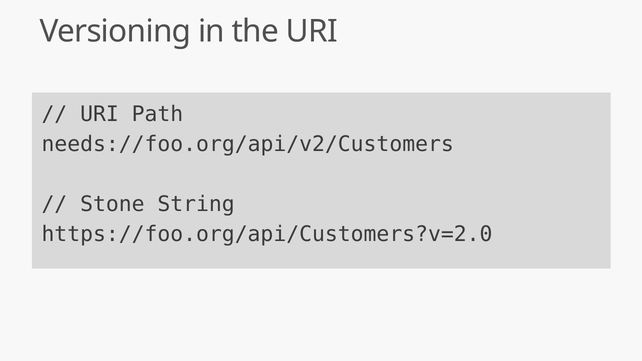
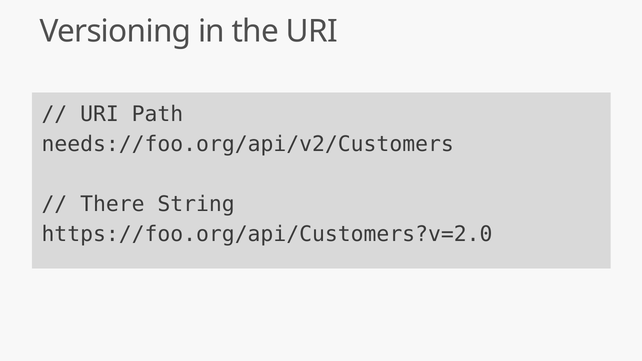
Stone: Stone -> There (112, 204)
